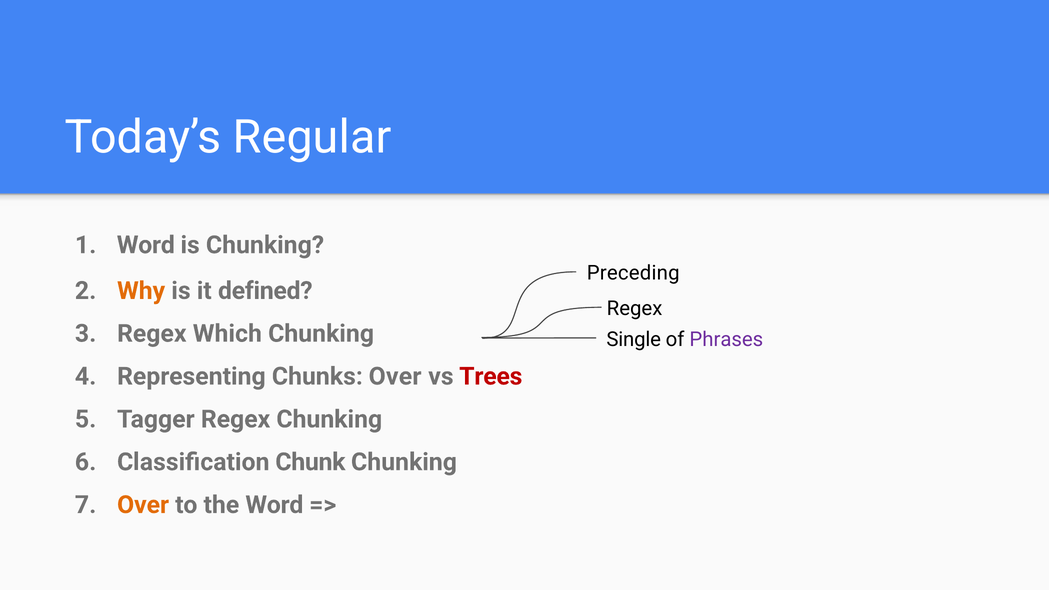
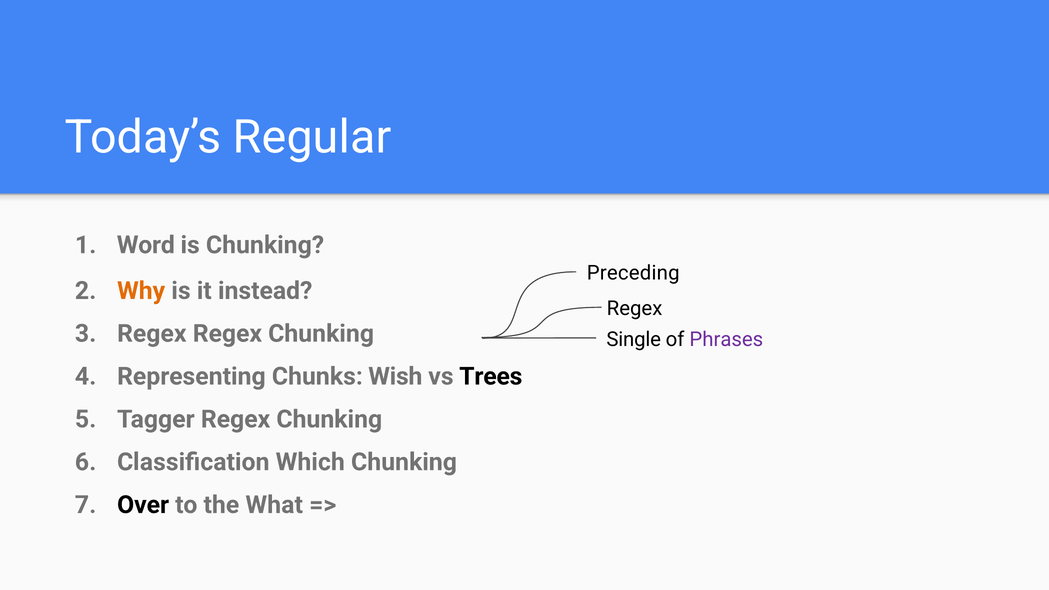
defined: defined -> instead (265, 291)
Regex Which: Which -> Regex (227, 334)
Chunks Over: Over -> Wish (395, 376)
Trees colour: red -> black (491, 376)
Chunk: Chunk -> Which (310, 462)
Over colour: orange -> black (143, 505)
the Word: Word -> What (274, 505)
